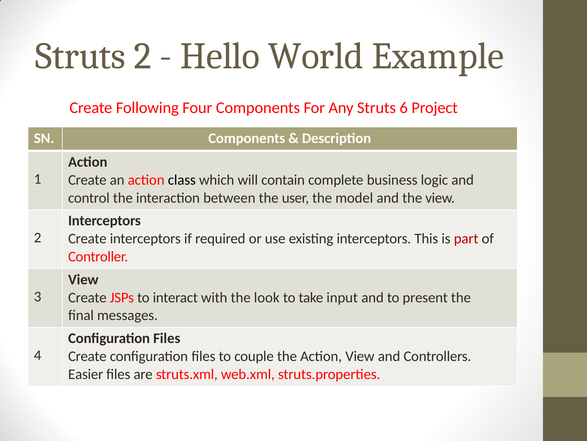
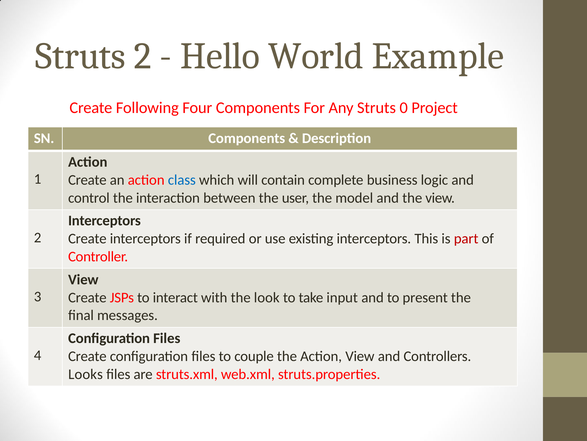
6: 6 -> 0 (404, 107)
class colour: black -> blue (182, 180)
Easier: Easier -> Looks (86, 374)
